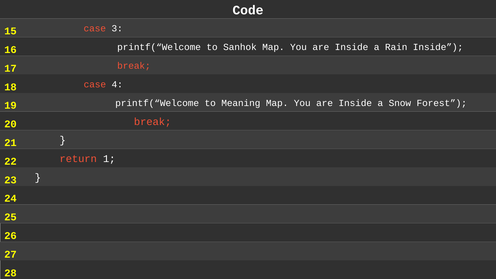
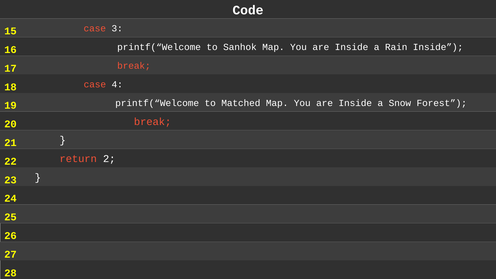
Meaning: Meaning -> Matched (241, 103)
1: 1 -> 2 (109, 159)
